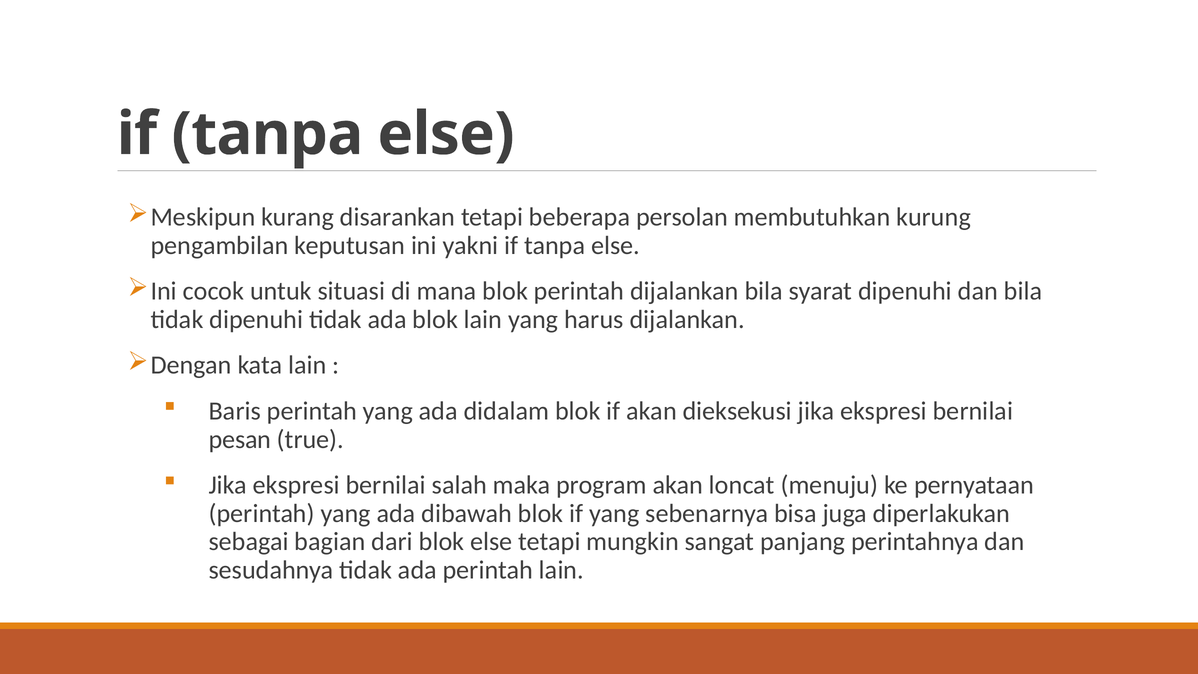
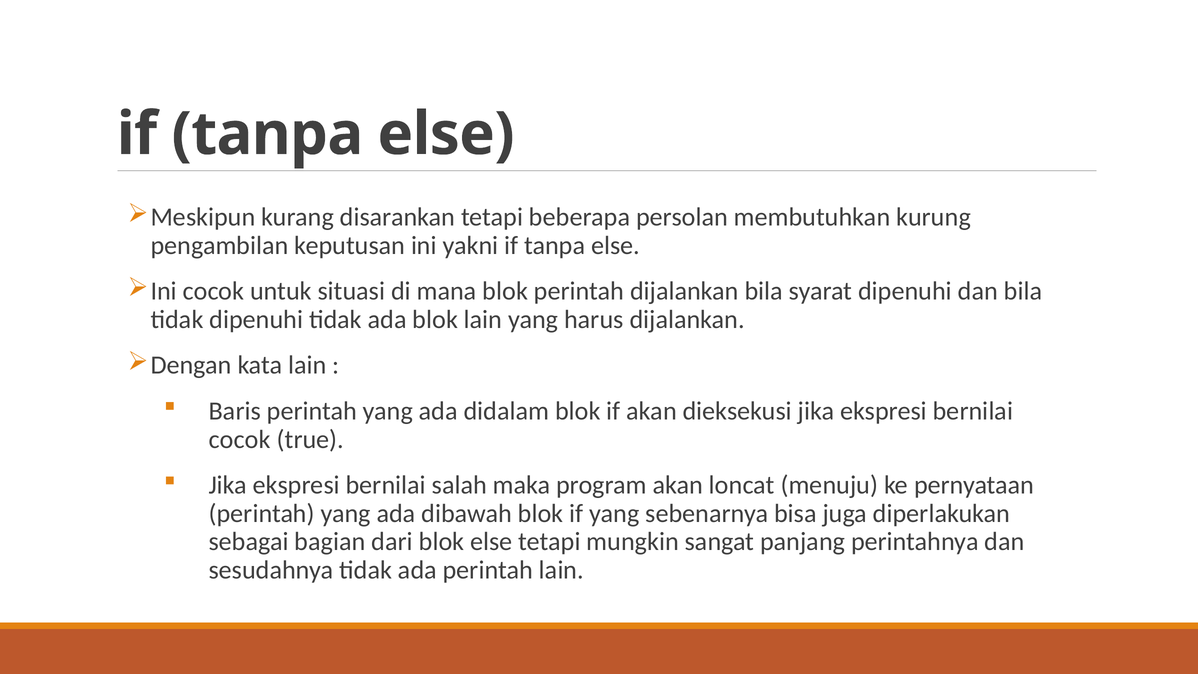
pesan: pesan -> cocok (240, 439)
